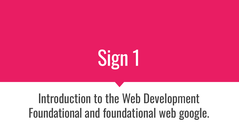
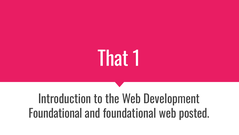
Sign: Sign -> That (113, 59)
google: google -> posted (194, 113)
